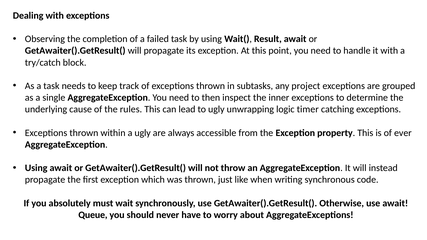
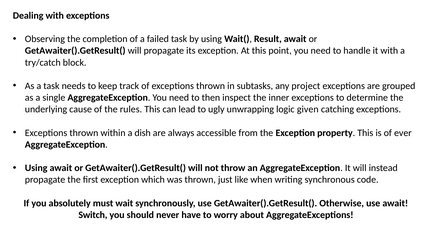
timer: timer -> given (308, 109)
a ugly: ugly -> dish (143, 133)
Queue: Queue -> Switch (93, 215)
